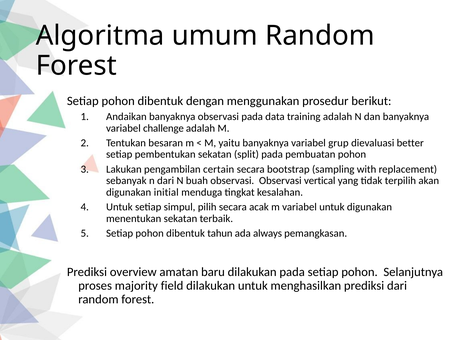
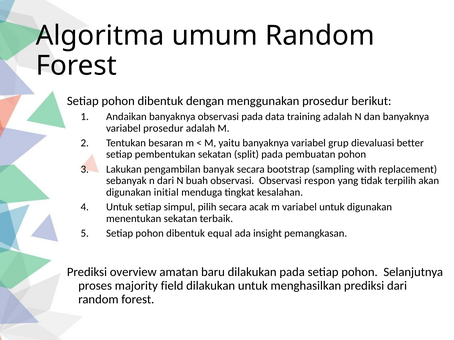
variabel challenge: challenge -> prosedur (163, 128)
certain: certain -> banyak (219, 169)
vertical: vertical -> respon (320, 181)
tahun: tahun -> equal (220, 234)
always: always -> insight (268, 234)
